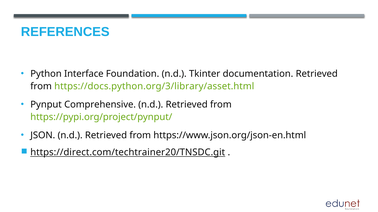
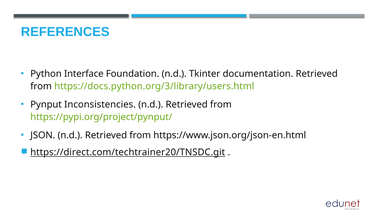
https://docs.python.org/3/library/asset.html: https://docs.python.org/3/library/asset.html -> https://docs.python.org/3/library/users.html (154, 87)
Comprehensive: Comprehensive -> Inconsistencies (100, 105)
